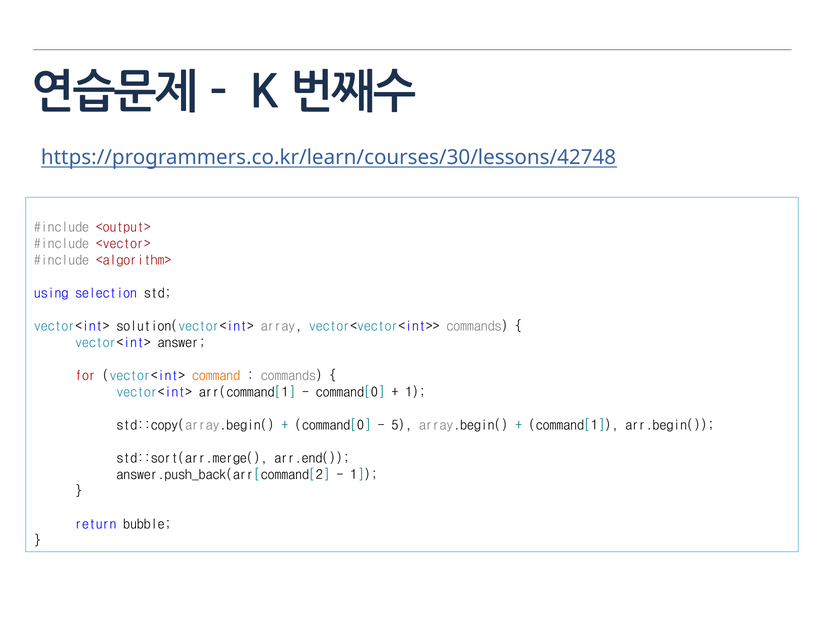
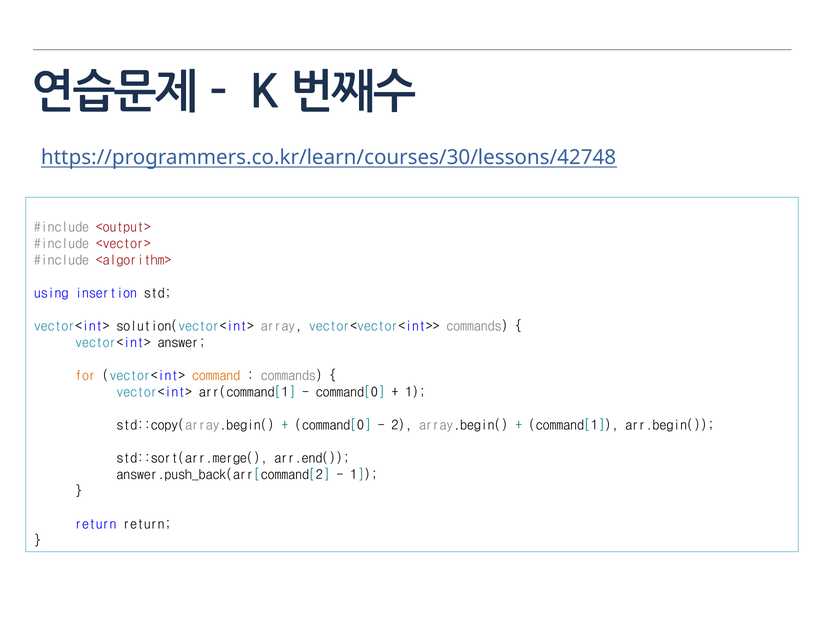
selection: selection -> insertion (106, 293)
for colour: red -> orange (86, 375)
5: 5 -> 2 (402, 425)
return bubble: bubble -> return (147, 524)
